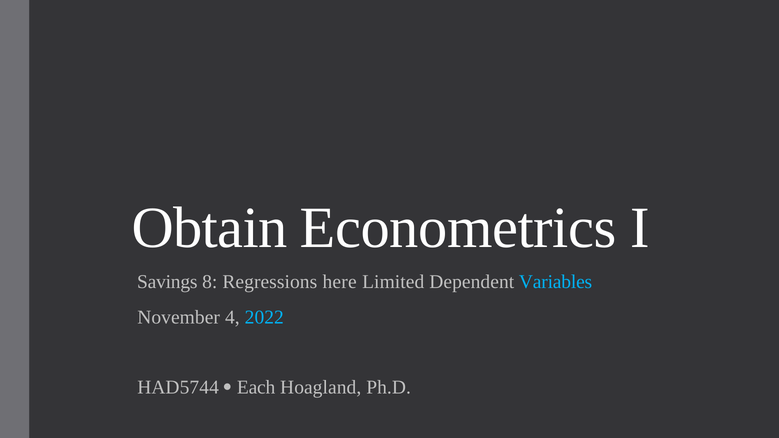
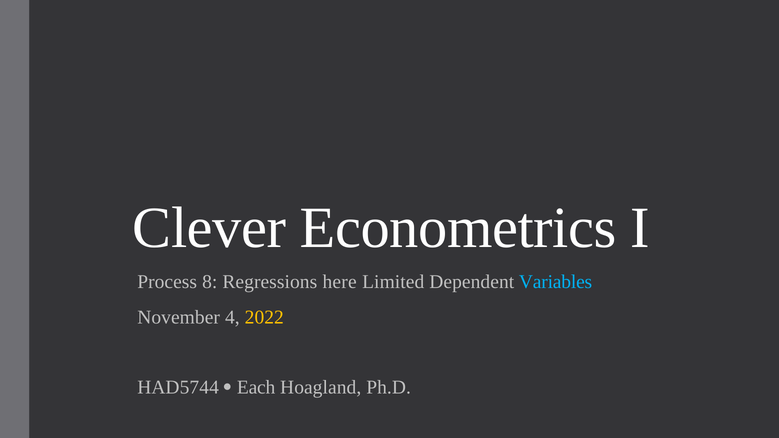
Obtain: Obtain -> Clever (209, 228)
Savings: Savings -> Process (167, 282)
2022 colour: light blue -> yellow (264, 317)
